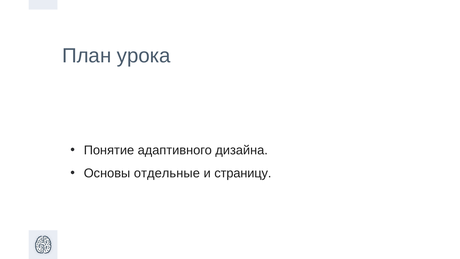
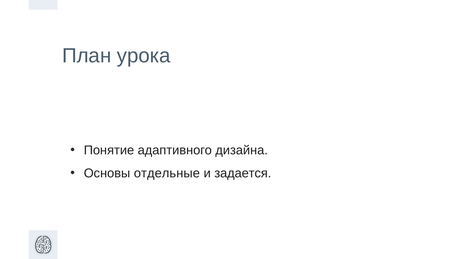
страницу: страницу -> задается (243, 173)
